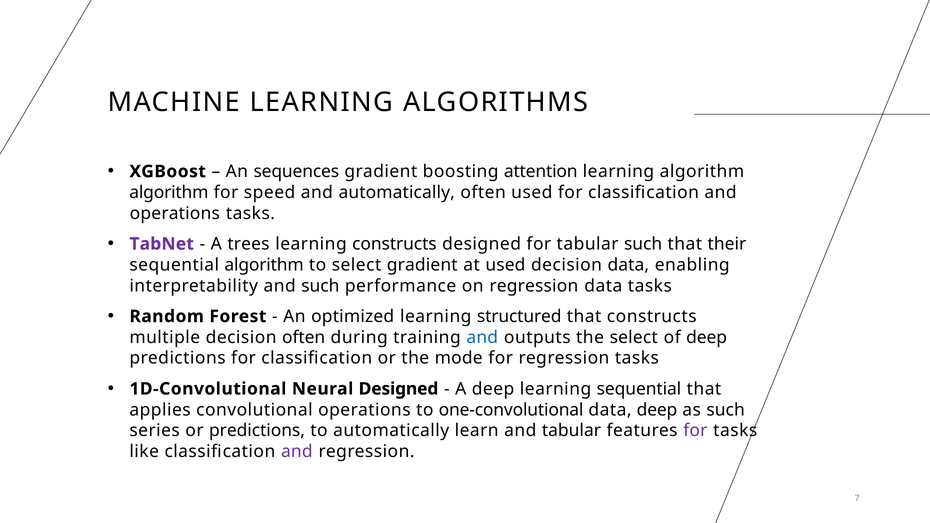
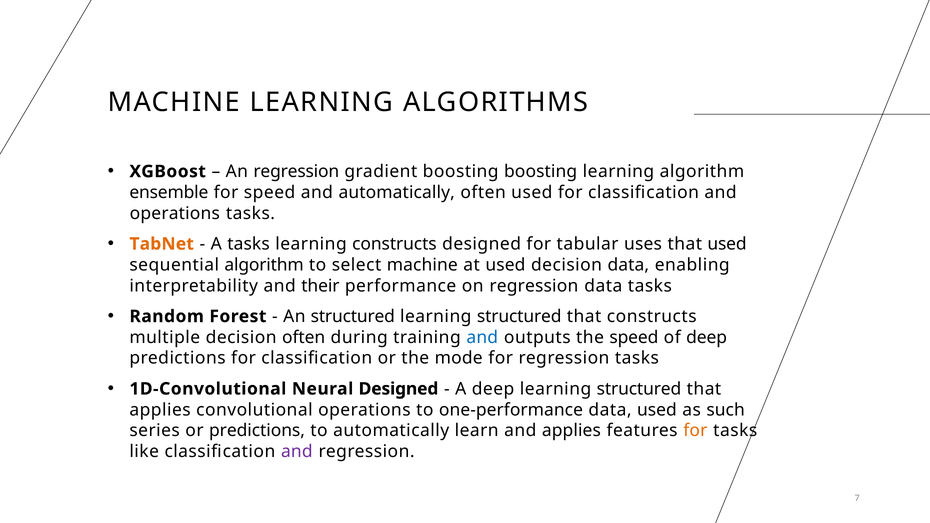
An sequences: sequences -> regression (296, 172)
boosting attention: attention -> boosting (541, 172)
algorithm: algorithm -> ensemble (169, 192)
TabNet colour: purple -> orange (162, 244)
A trees: trees -> tasks (249, 244)
tabular such: such -> uses (643, 244)
that their: their -> used (727, 244)
select gradient: gradient -> machine (422, 265)
and such: such -> their (320, 286)
An optimized: optimized -> structured (353, 316)
the select: select -> speed (634, 337)
deep learning sequential: sequential -> structured (639, 389)
one-convolutional: one-convolutional -> one-performance (511, 410)
data deep: deep -> used (657, 410)
and tabular: tabular -> applies (571, 431)
for colour: purple -> orange (695, 431)
